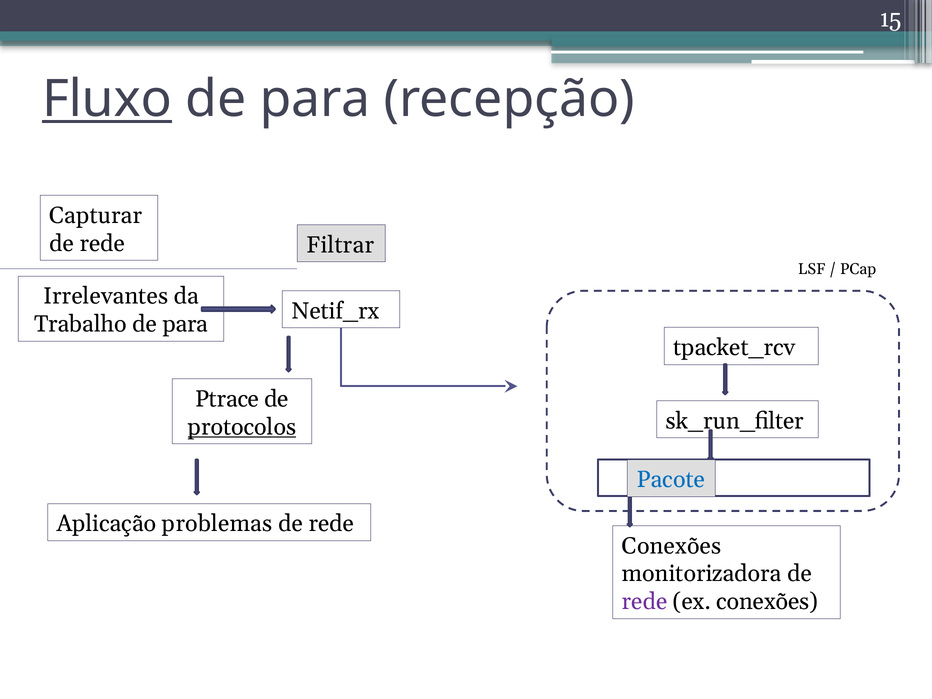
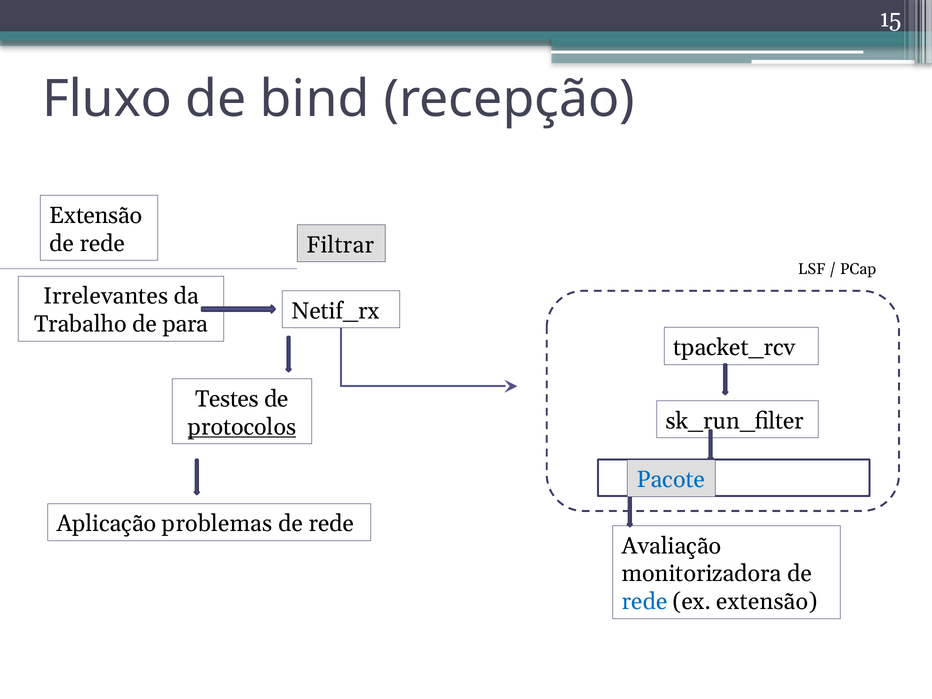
Fluxo underline: present -> none (107, 99)
para: para -> bind (315, 99)
Capturar: Capturar -> Extensão (96, 216)
Ptrace: Ptrace -> Testes (227, 399)
Conexões: Conexões -> Avaliação (672, 546)
rede colour: purple -> blue (645, 602)
ex conexões: conexões -> extensão (767, 602)
